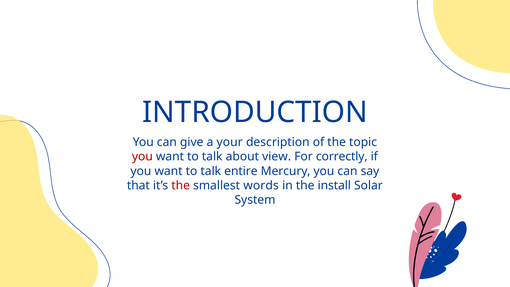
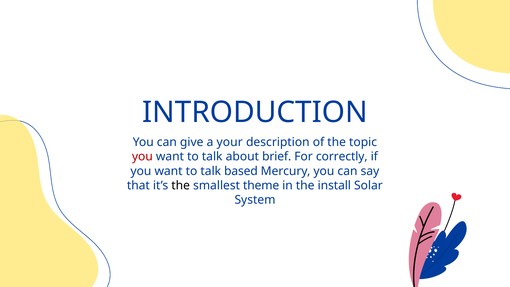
view: view -> brief (277, 157)
entire: entire -> based (241, 171)
the colour: red -> black (181, 185)
words: words -> theme (261, 185)
